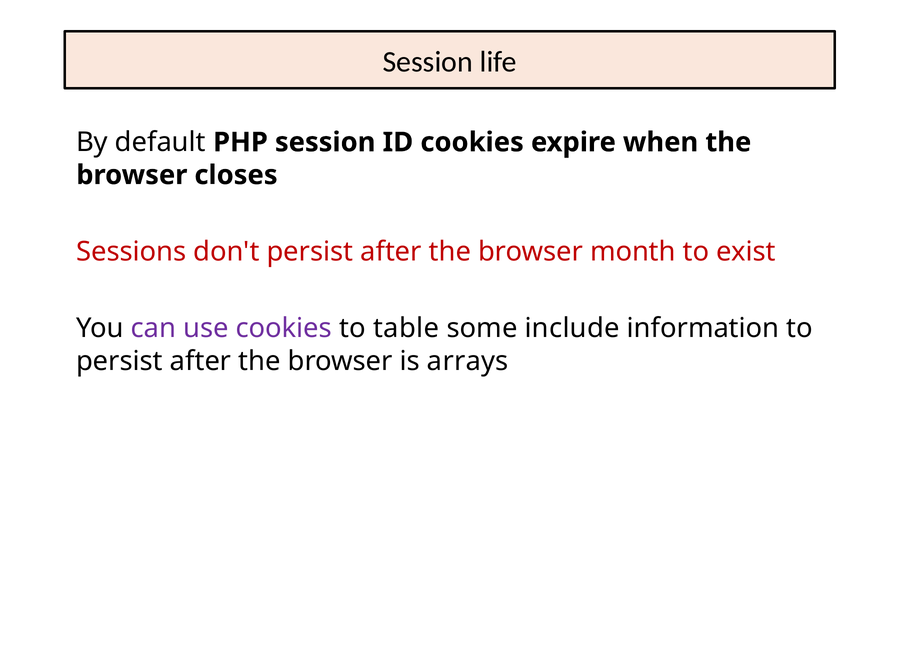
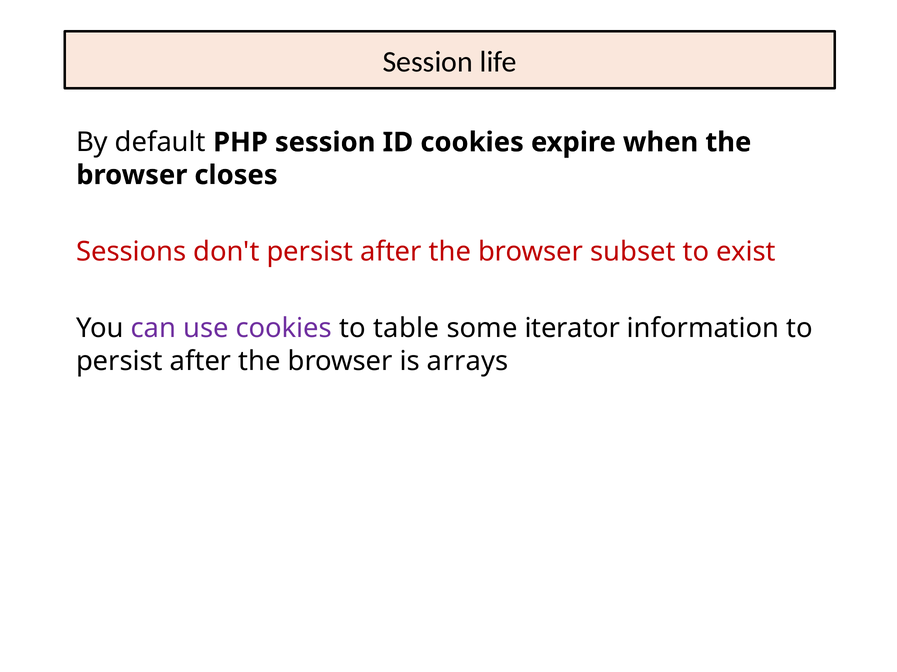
month: month -> subset (633, 252)
include: include -> iterator (572, 329)
